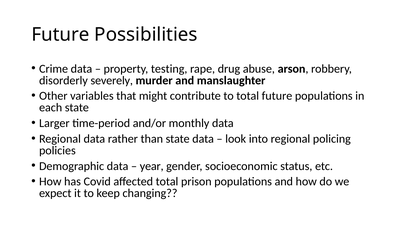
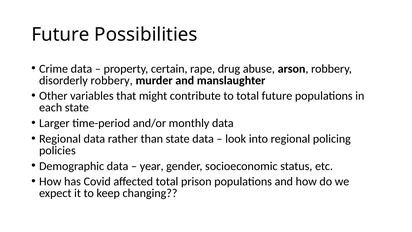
testing: testing -> certain (169, 69)
disorderly severely: severely -> robbery (112, 80)
